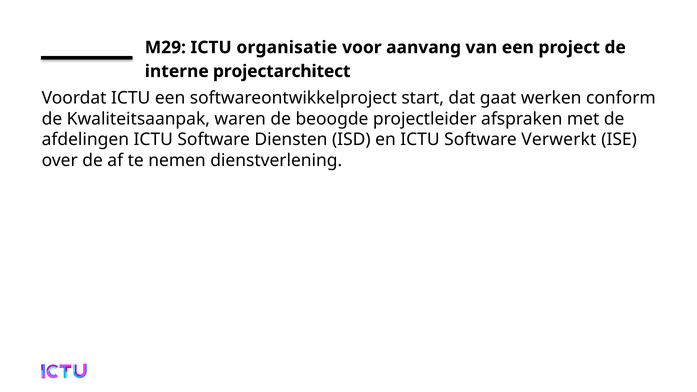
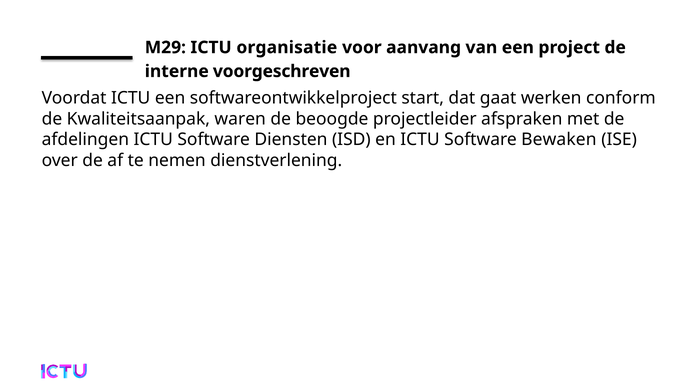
projectarchitect: projectarchitect -> voorgeschreven (282, 71)
Verwerkt: Verwerkt -> Bewaken (559, 140)
